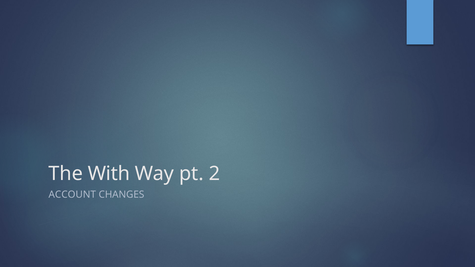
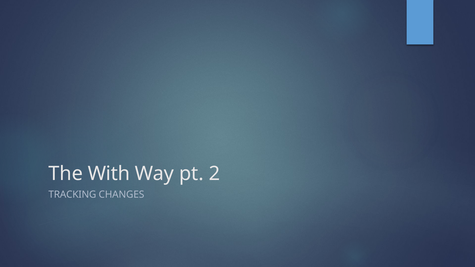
ACCOUNT: ACCOUNT -> TRACKING (72, 195)
